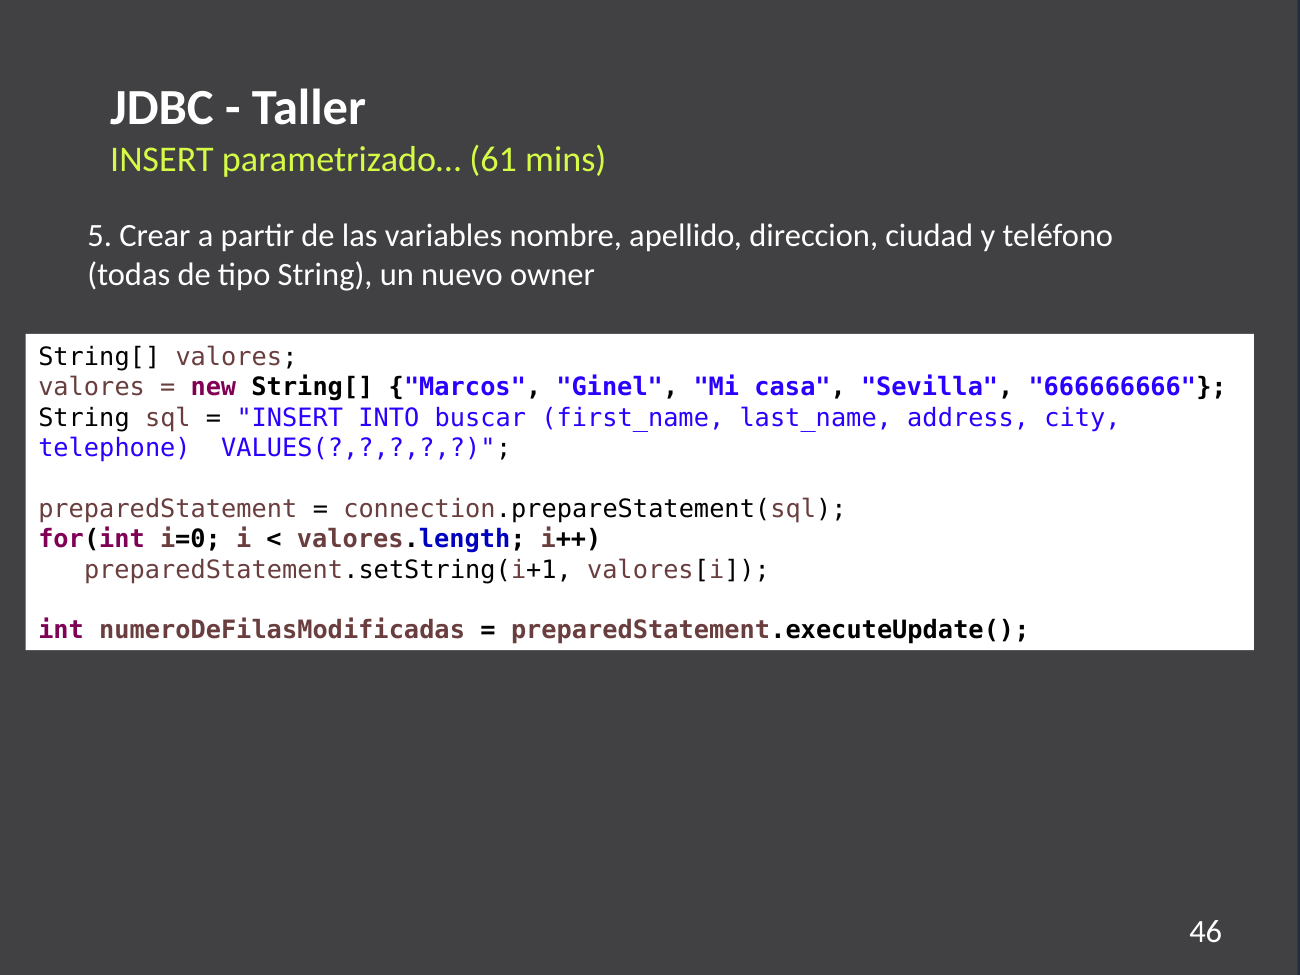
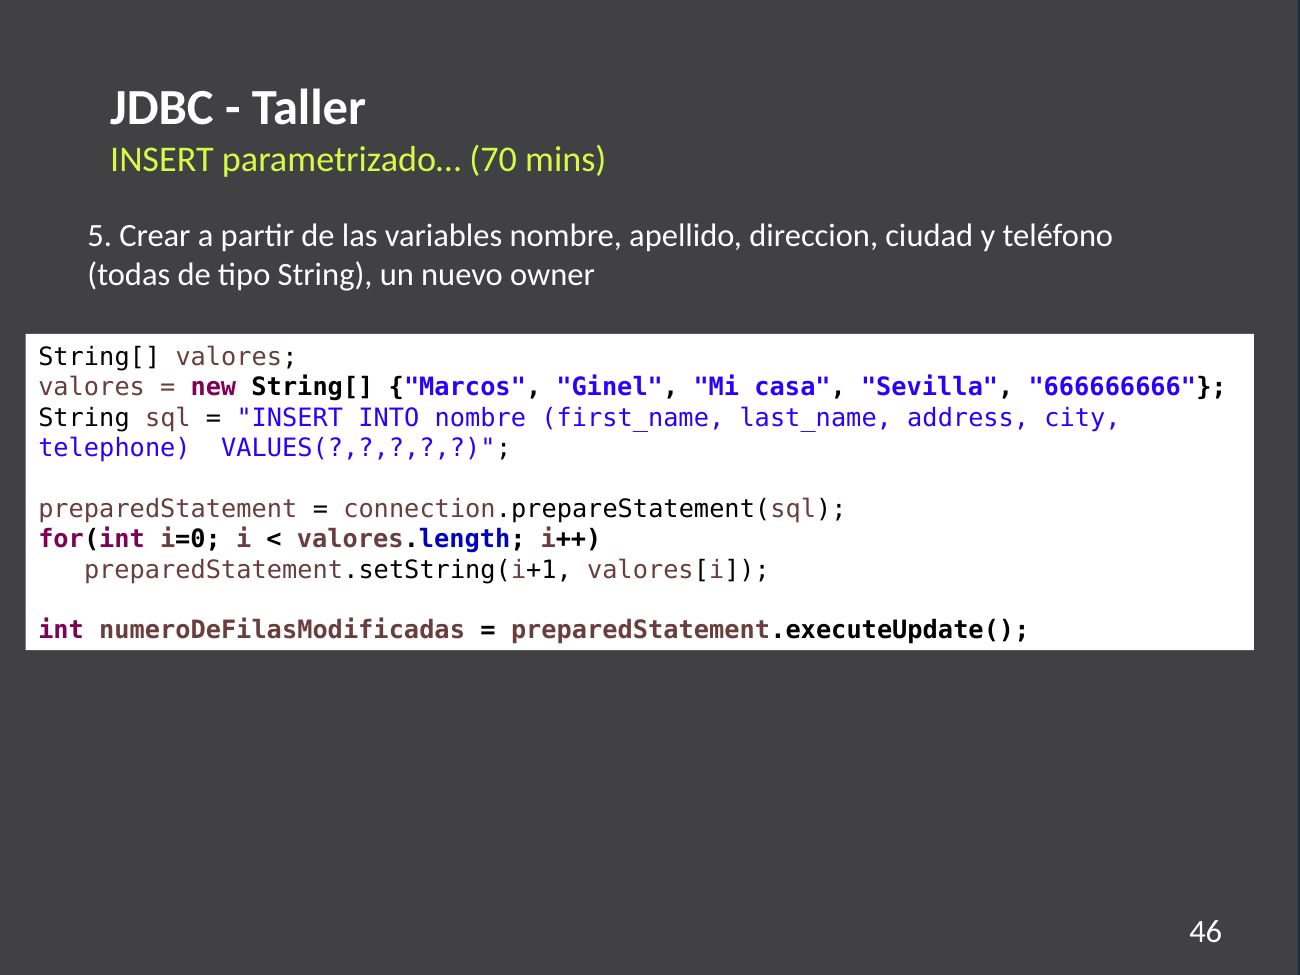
61: 61 -> 70 (493, 160)
INTO buscar: buscar -> nombre (480, 418)
